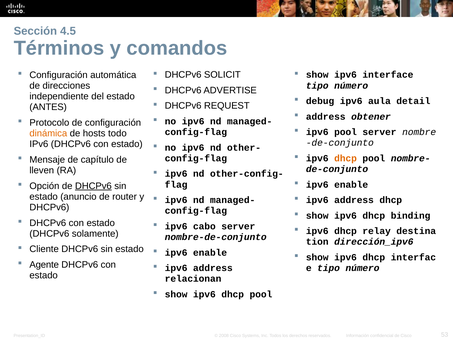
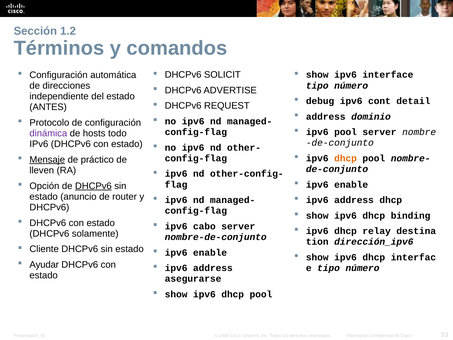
4.5: 4.5 -> 1.2 (68, 31)
aula: aula -> cont (379, 101)
obtener: obtener -> dominio (371, 117)
dinámica colour: orange -> purple (48, 133)
Mensaje underline: none -> present (47, 160)
capítulo: capítulo -> práctico (97, 160)
Agente: Agente -> Ayudar (44, 265)
relacionan: relacionan -> asegurarse (193, 279)
